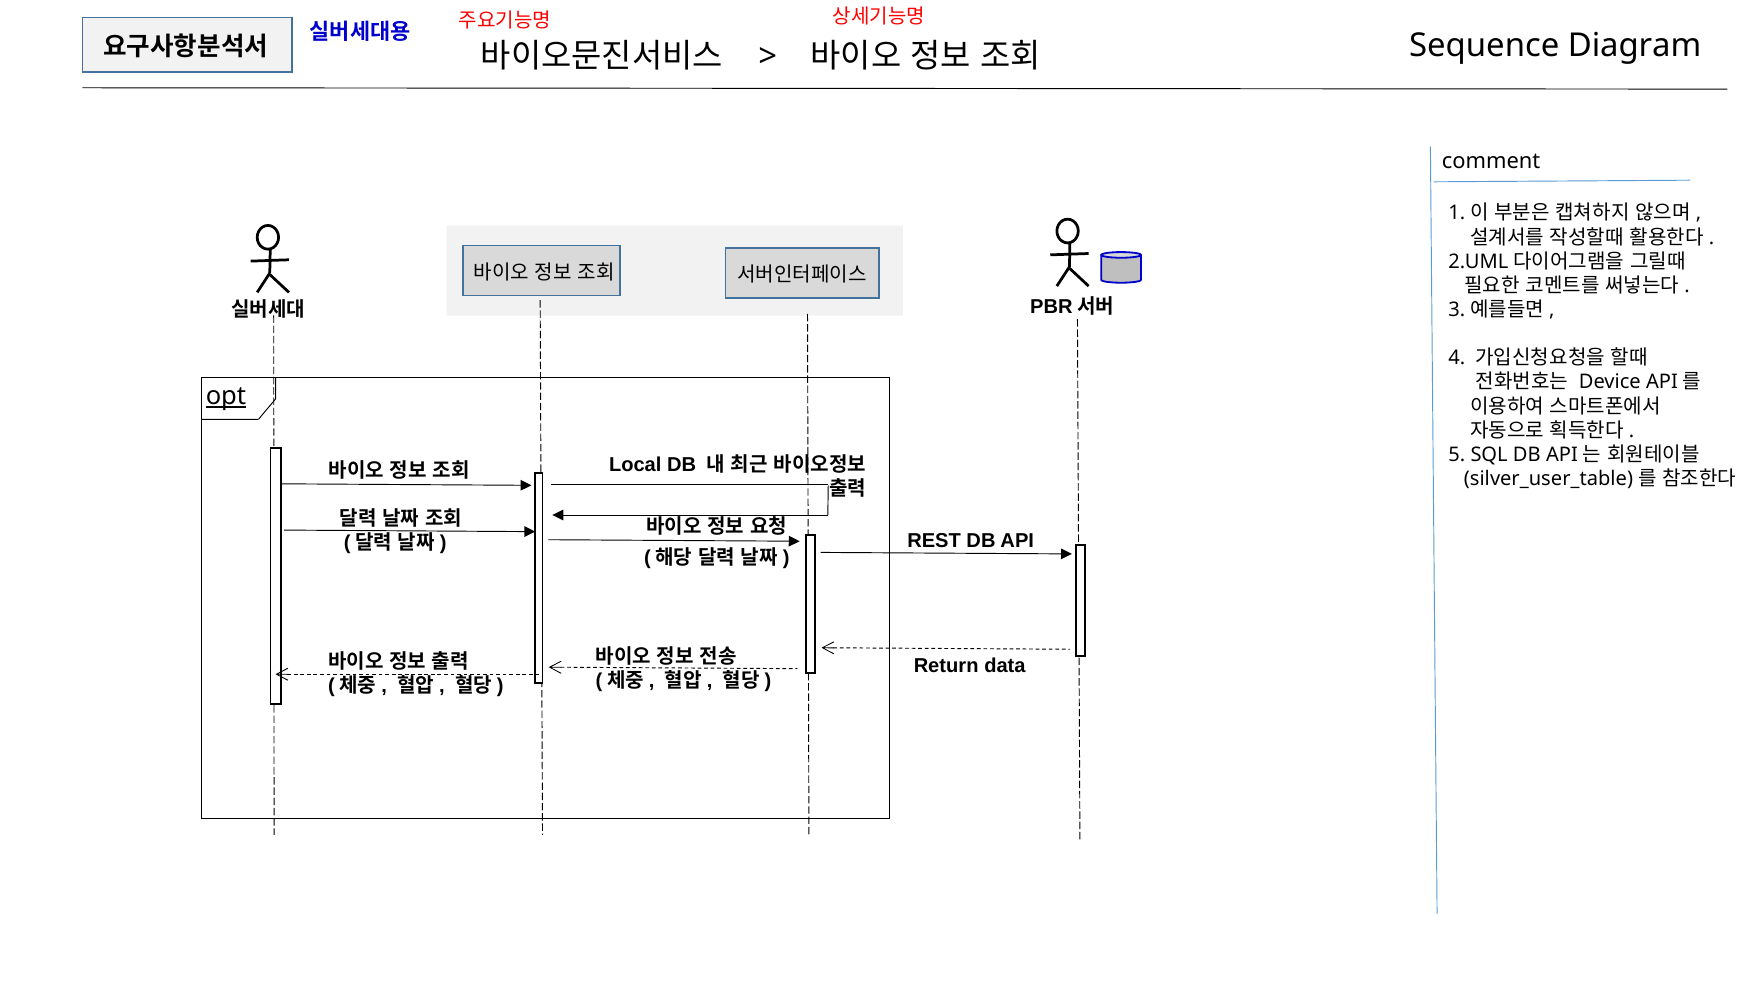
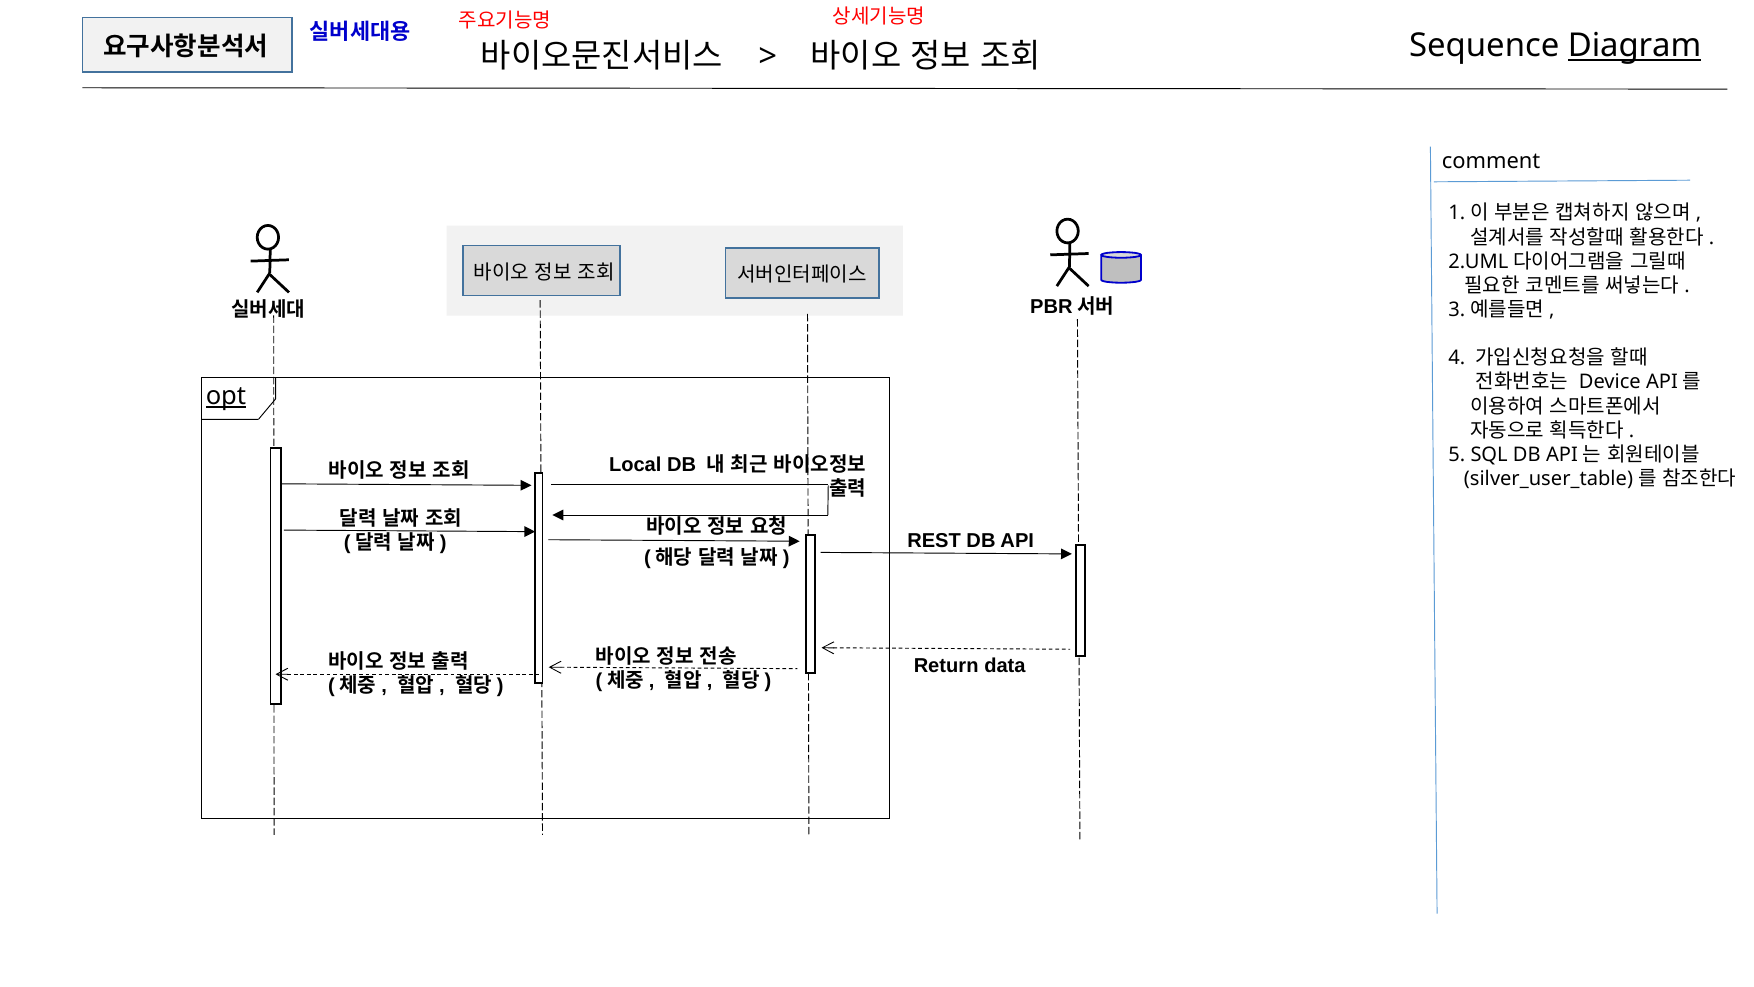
Diagram underline: none -> present (1635, 46)
